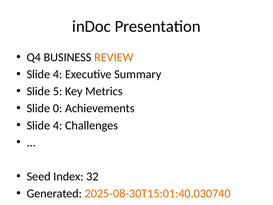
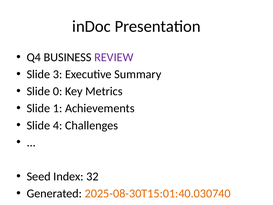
REVIEW colour: orange -> purple (114, 57)
4: 4 -> 3 (58, 74)
5: 5 -> 0 (58, 91)
0: 0 -> 1 (58, 108)
